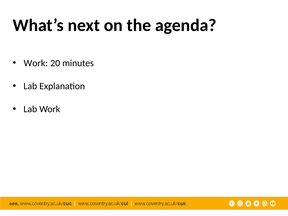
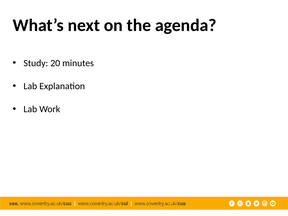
Work: Work -> Study (36, 63)
